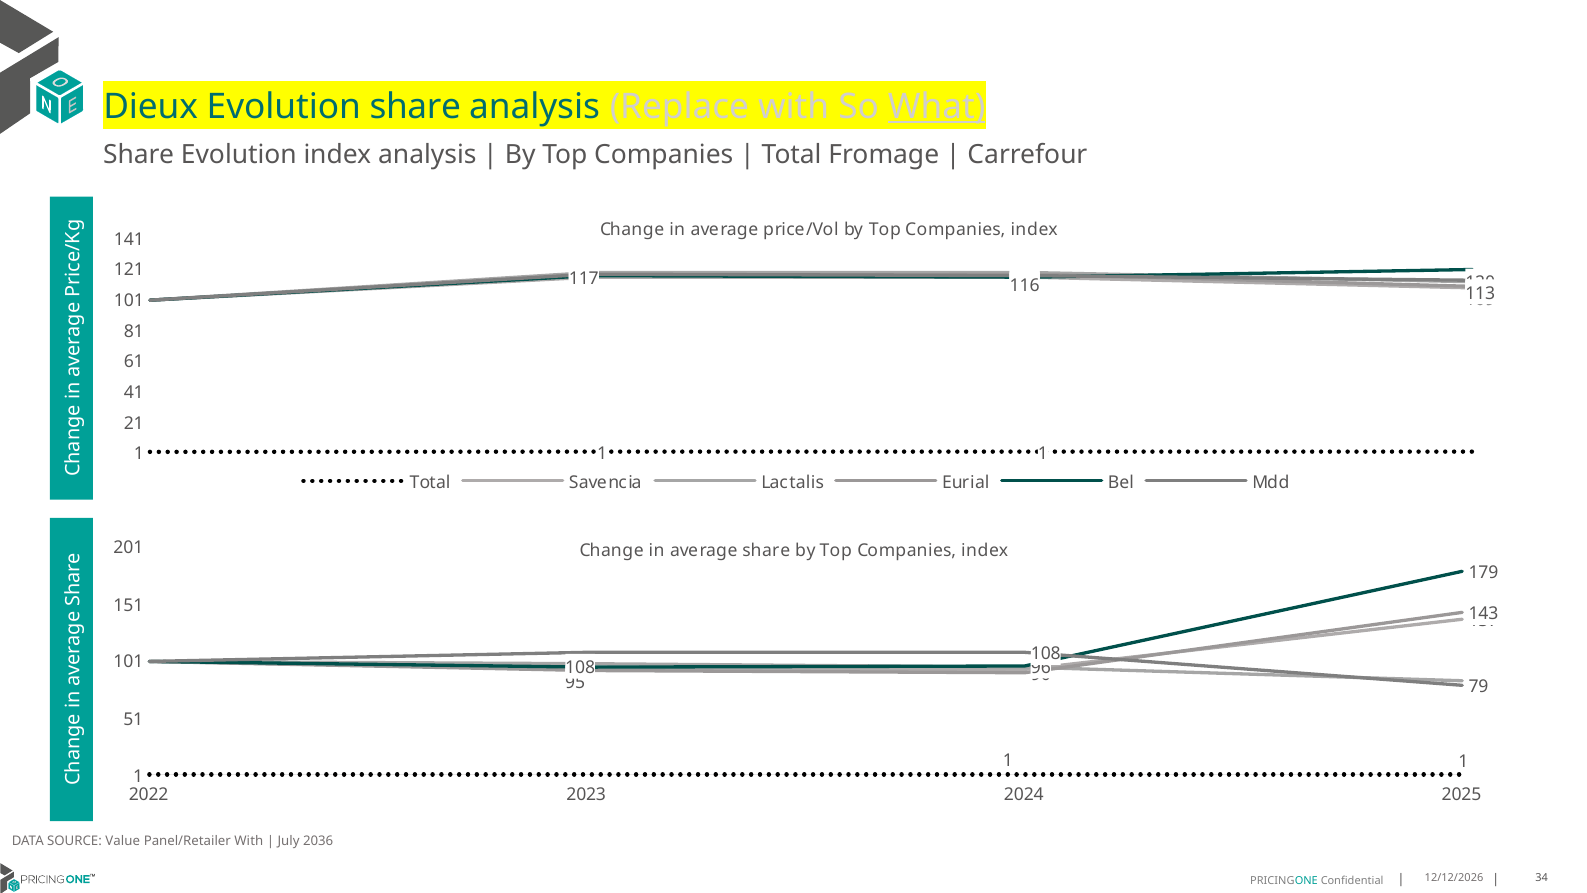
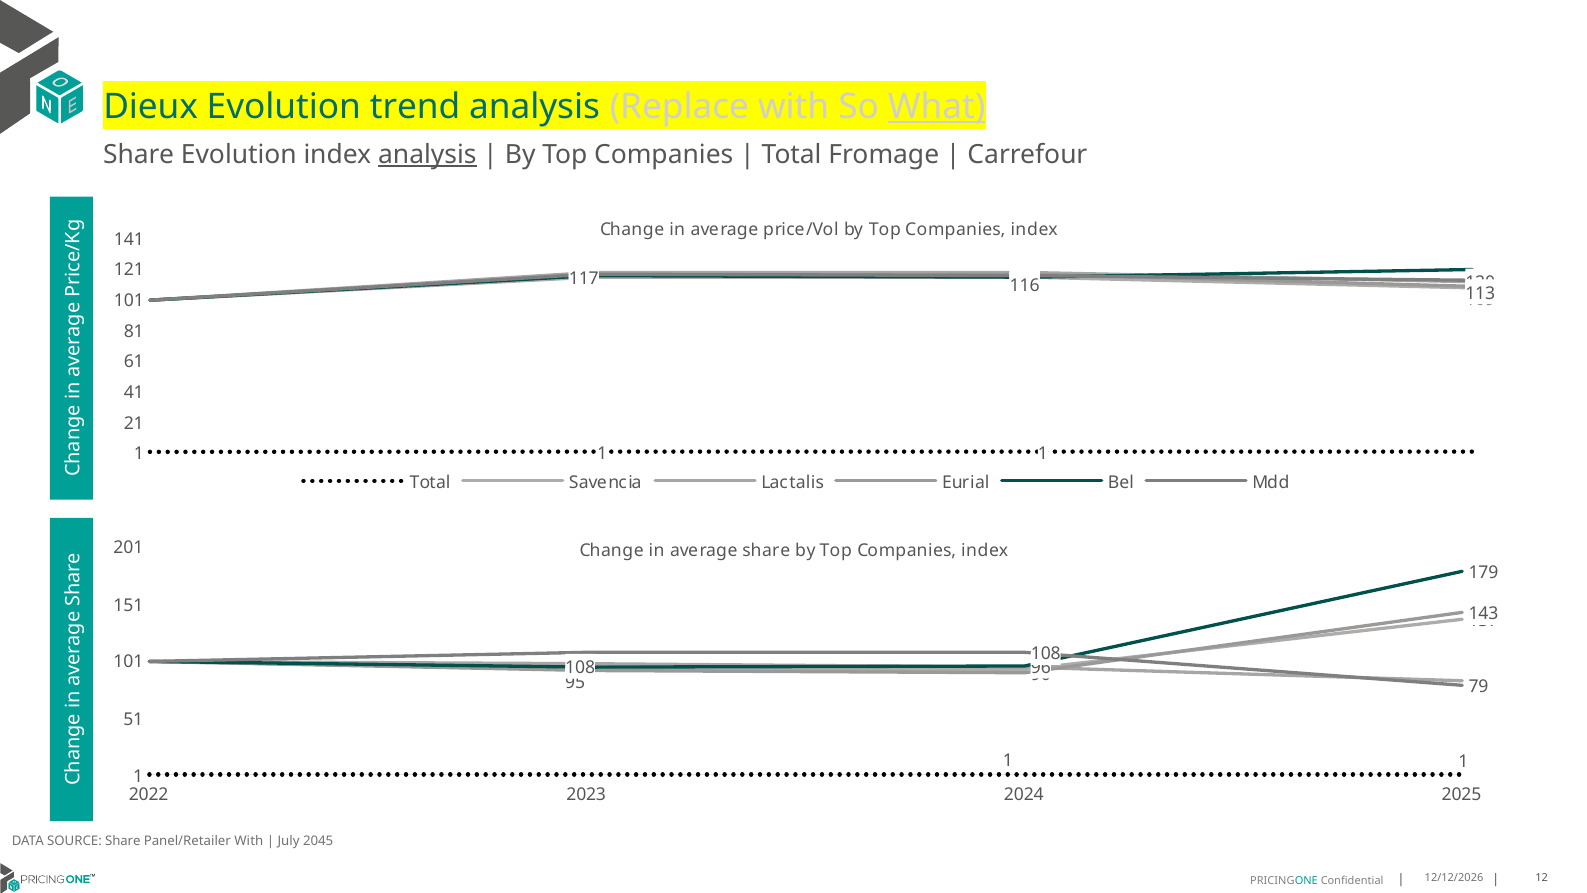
Evolution share: share -> trend (415, 107)
analysis underline: none -> present (427, 155)
SOURCE Value: Value -> Share (123, 841)
2036: 2036 -> 2045 (318, 841)
34: 34 -> 12 (1542, 878)
